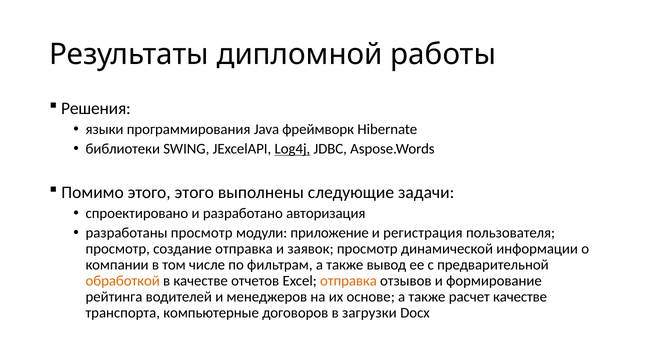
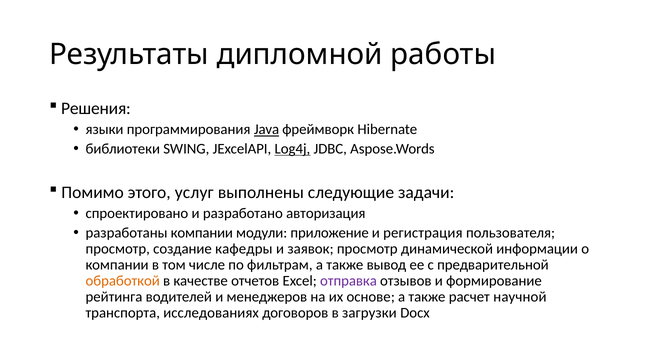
Java underline: none -> present (267, 129)
этого этого: этого -> услуг (194, 192)
разработаны просмотр: просмотр -> компании (202, 232)
создание отправка: отправка -> кафедры (244, 248)
отправка colour: orange -> purple (348, 280)
расчет качестве: качестве -> научной (520, 296)
компьютерные: компьютерные -> исследованиях (211, 312)
